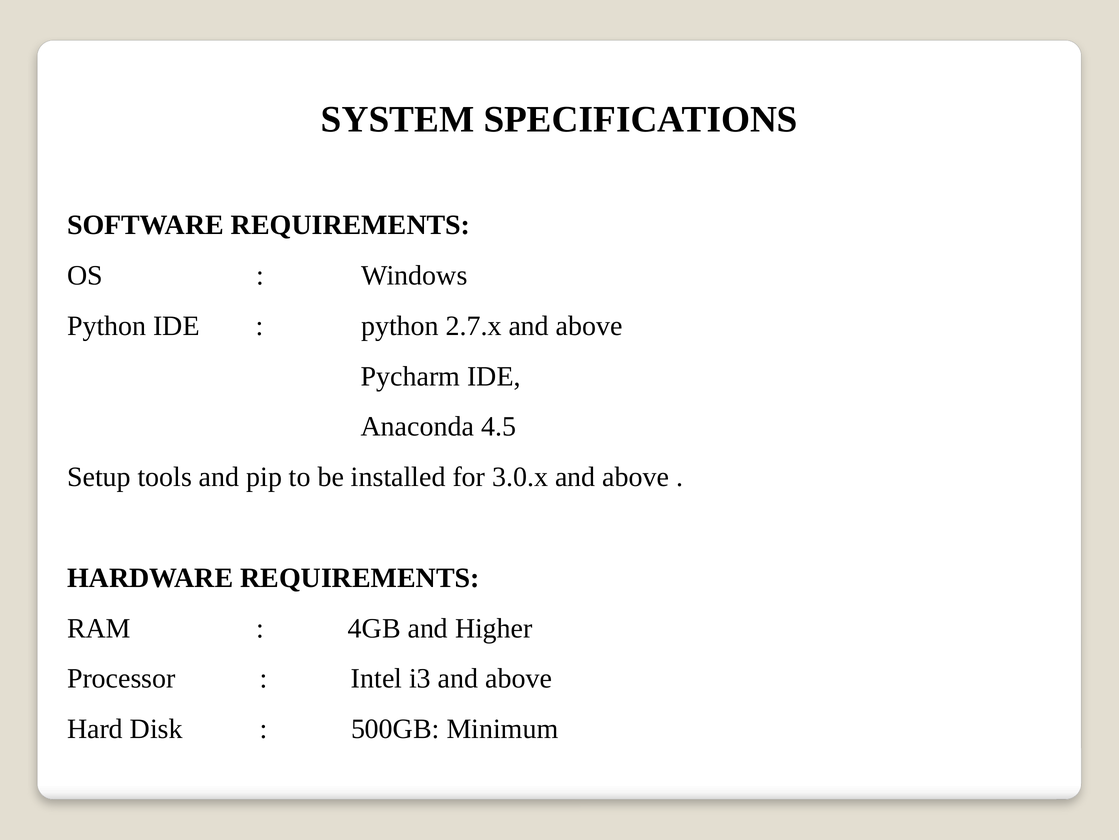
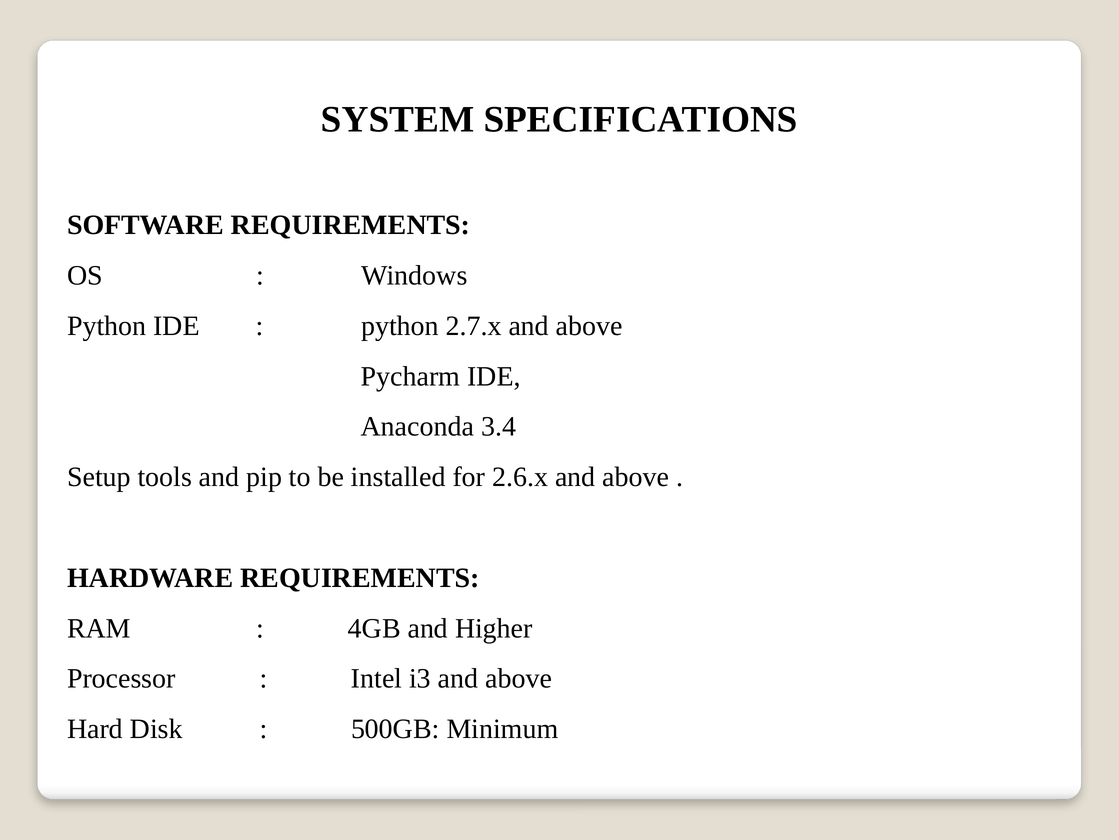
4.5: 4.5 -> 3.4 (499, 426)
3.0.x: 3.0.x -> 2.6.x (520, 477)
